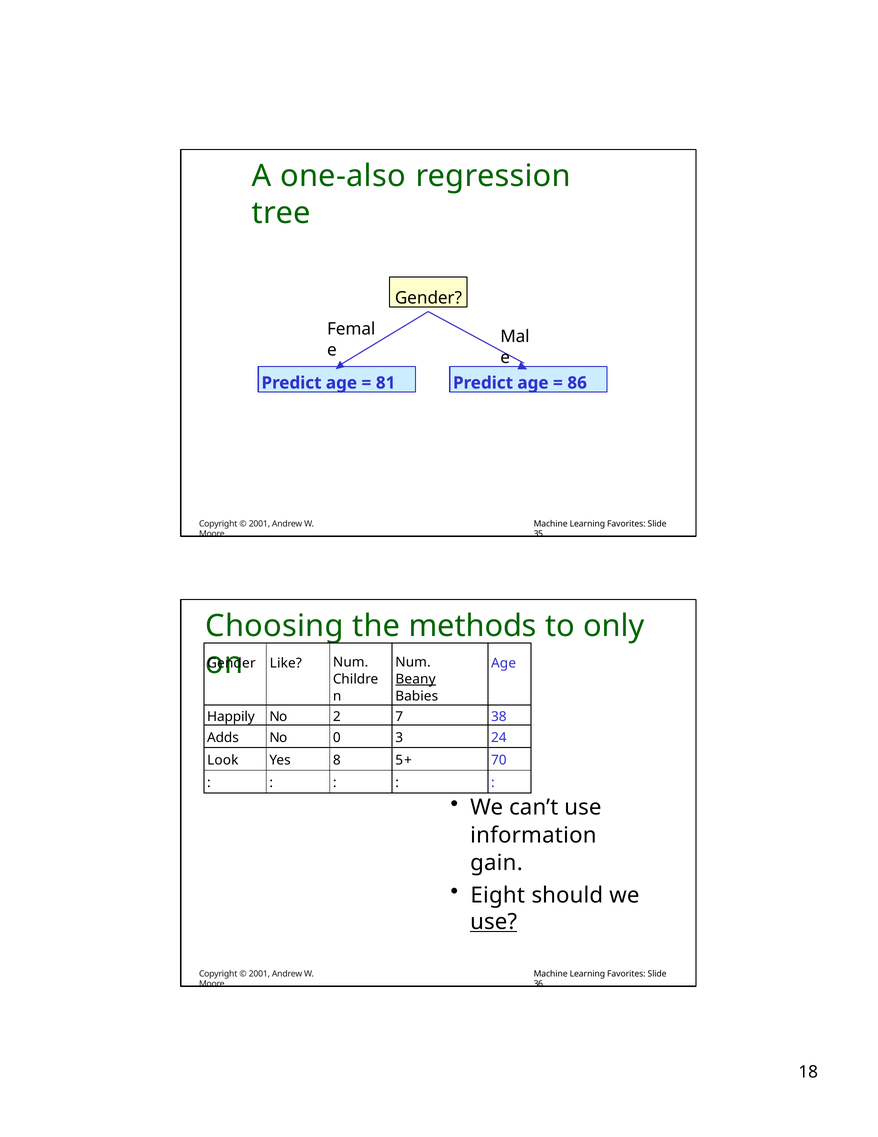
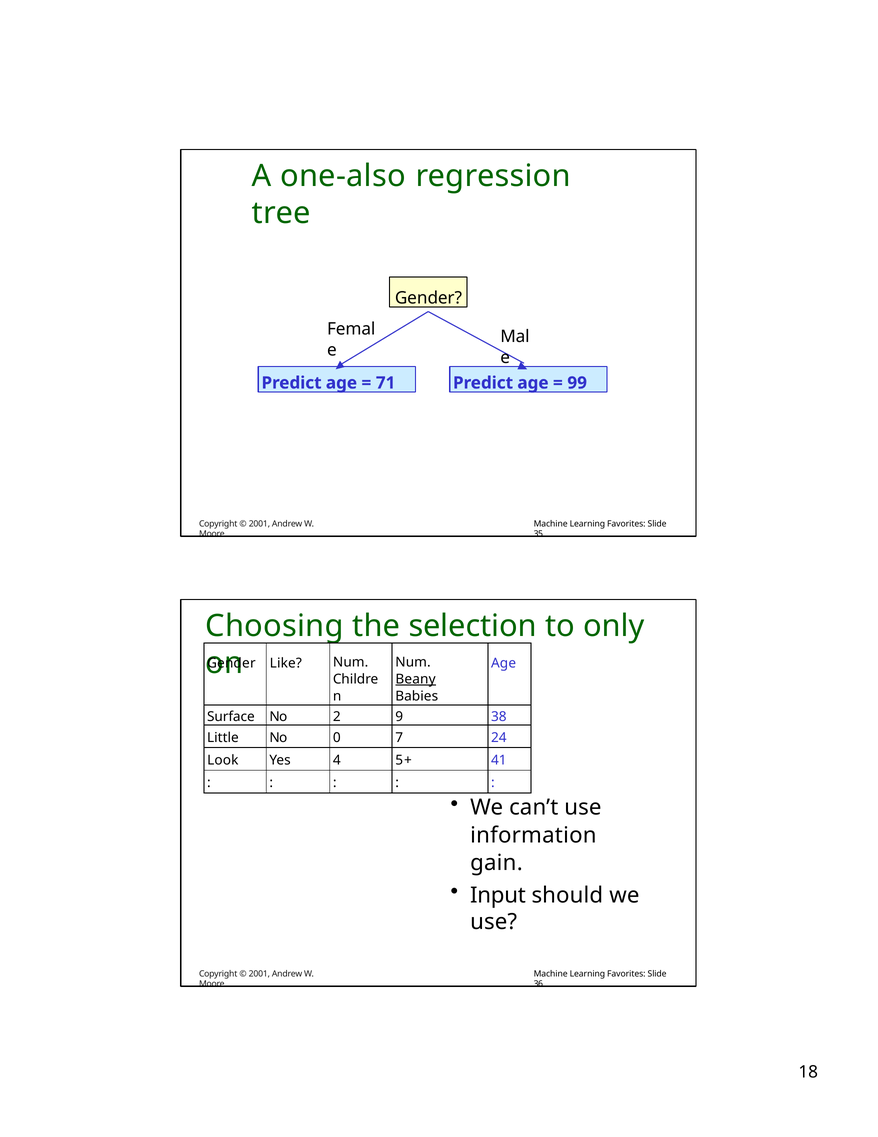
81: 81 -> 71 (386, 383)
86: 86 -> 99 (577, 383)
methods: methods -> selection (473, 626)
Happily: Happily -> Surface (231, 716)
7: 7 -> 9 (399, 716)
Adds: Adds -> Little (223, 737)
3: 3 -> 7 (399, 737)
8: 8 -> 4 (337, 760)
70: 70 -> 41 (499, 760)
Eight: Eight -> Input (498, 895)
use underline: present -> none (494, 921)
